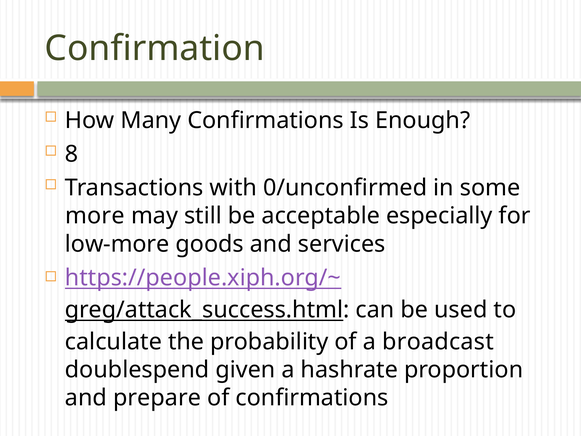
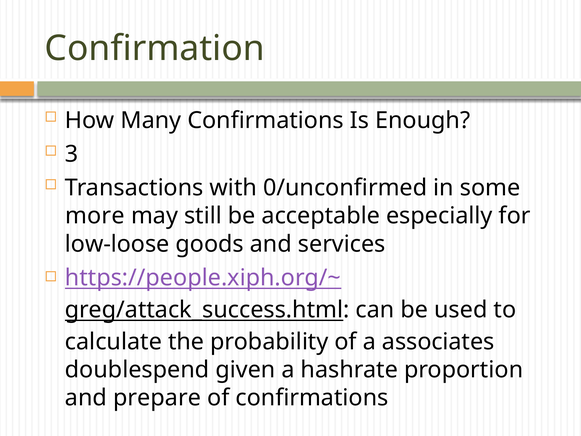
8: 8 -> 3 (72, 154)
low-more: low-more -> low-loose (117, 244)
broadcast: broadcast -> associates (438, 342)
